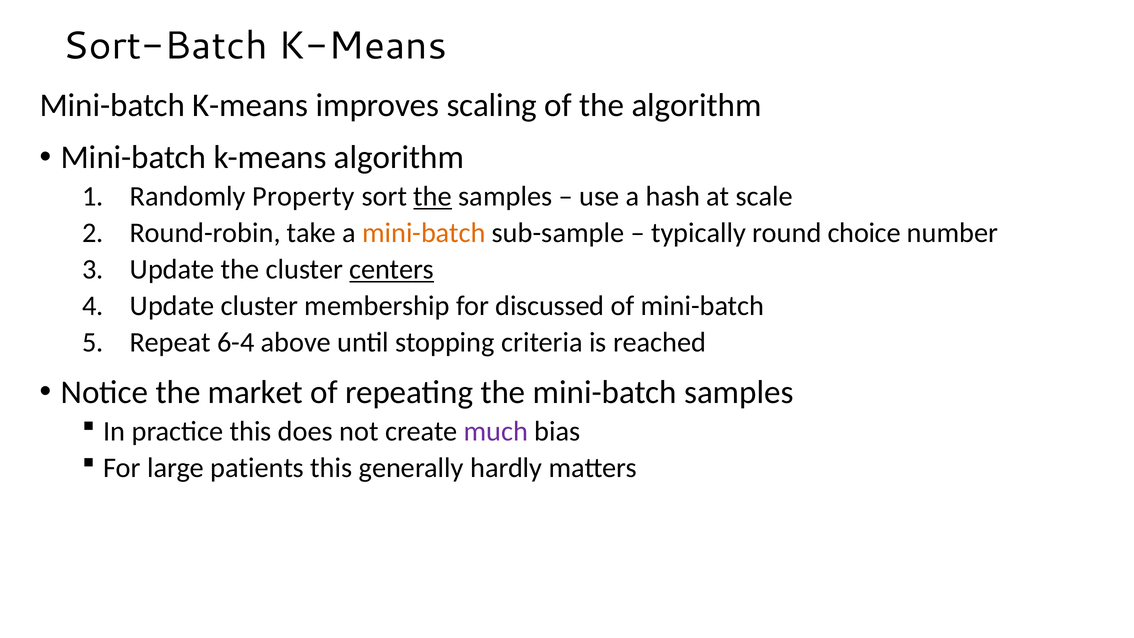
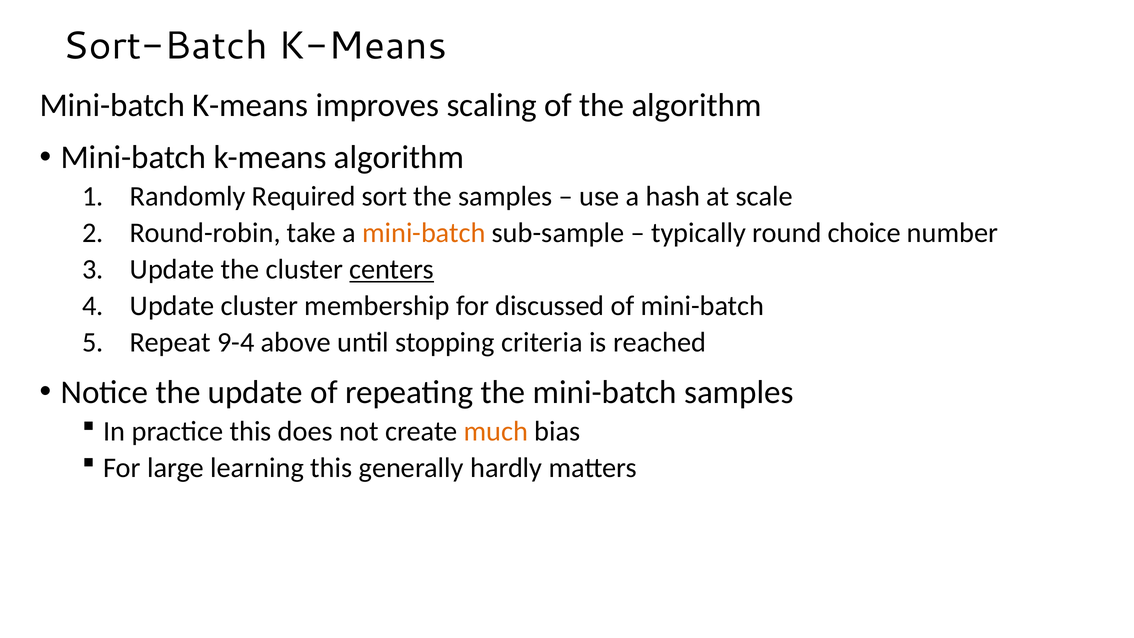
Property: Property -> Required (304, 197)
the underline: present -> none (433, 197)
6-4: 6-4 -> 9-4 (236, 342)
the market: market -> update (255, 392)
much colour: purple -> orange (496, 431)
patients: patients -> learning (257, 468)
